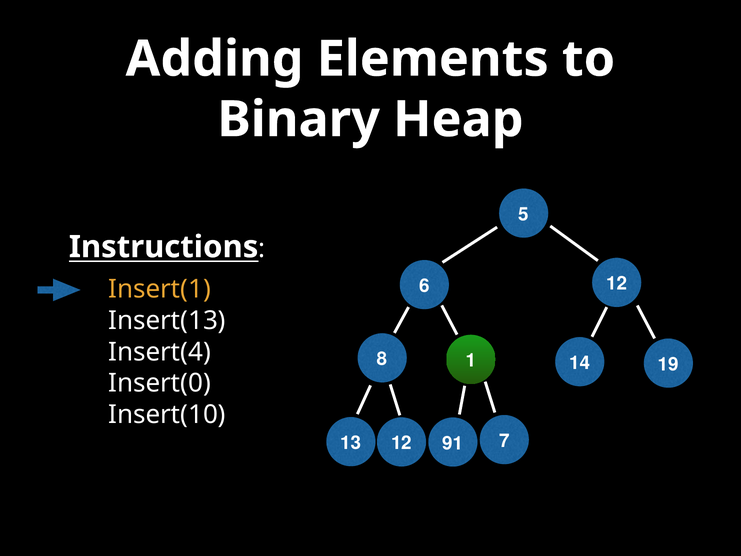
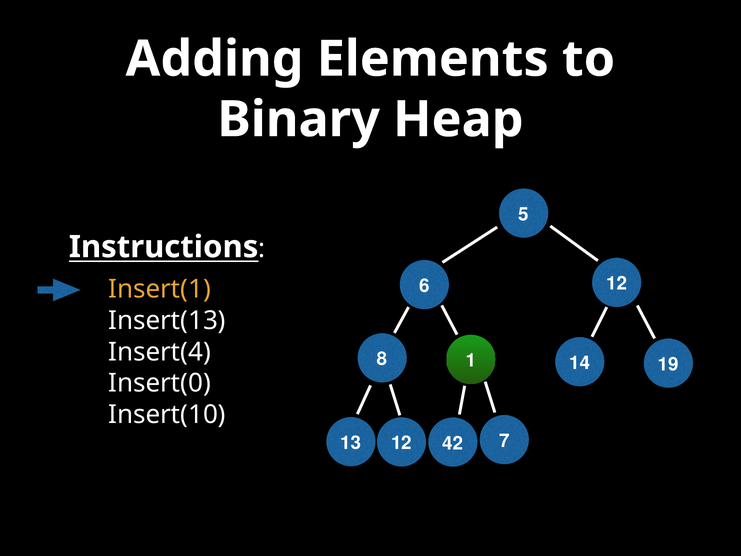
91: 91 -> 42 (453, 443)
